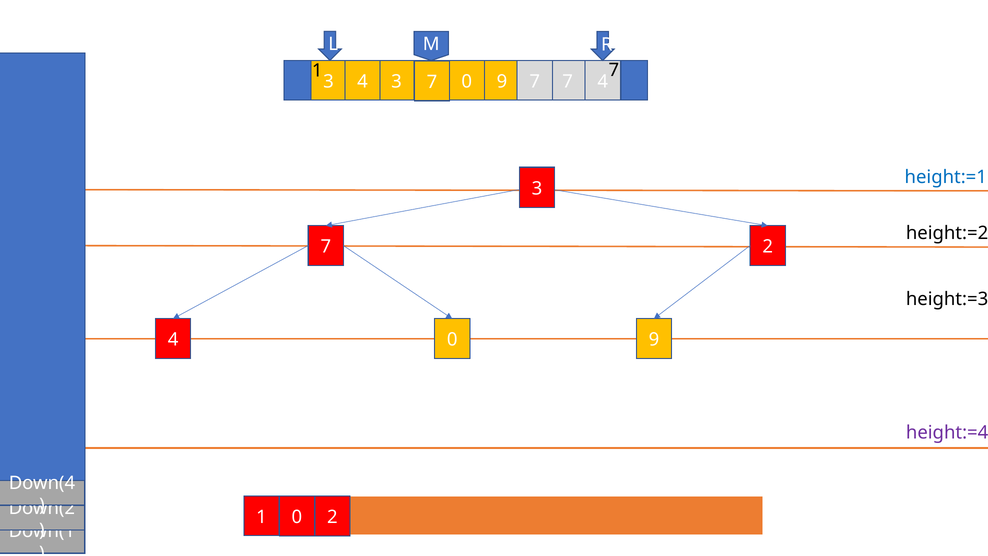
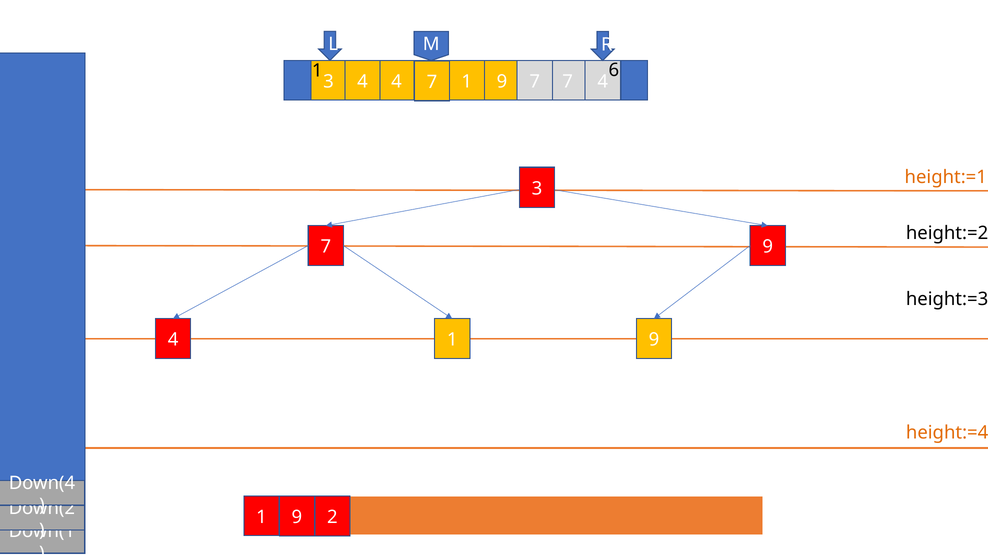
1 7: 7 -> 6 (614, 70)
3: 3 -> 4 (397, 81)
0: 0 -> 1 (467, 81)
height:=1 colour: blue -> orange (946, 177)
7 2: 2 -> 9 (768, 247)
0: 0 -> 1 (452, 340)
height:=4 colour: purple -> orange (947, 432)
0: 0 -> 9 (297, 517)
